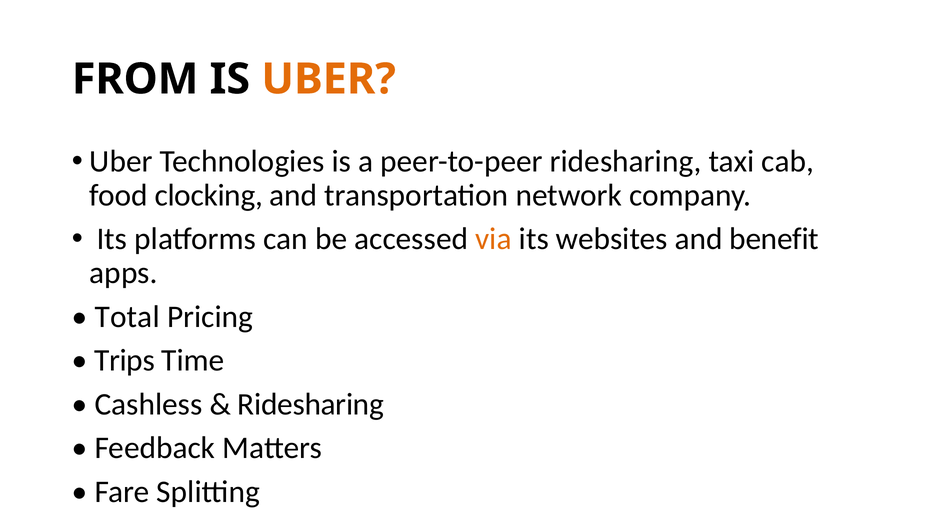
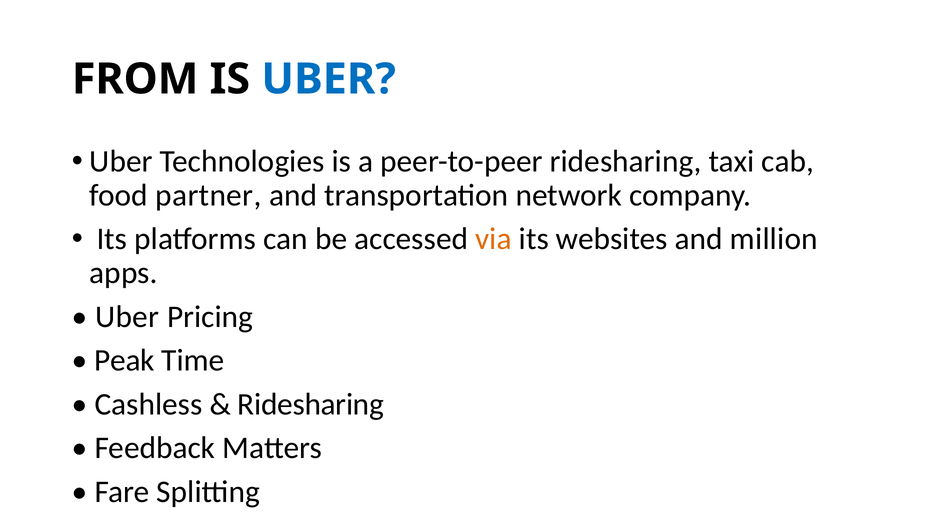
UBER colour: orange -> blue (329, 79)
clocking: clocking -> partner (208, 195)
benefit: benefit -> million (774, 239)
Total: Total -> Uber (127, 317)
Trips: Trips -> Peak (124, 360)
